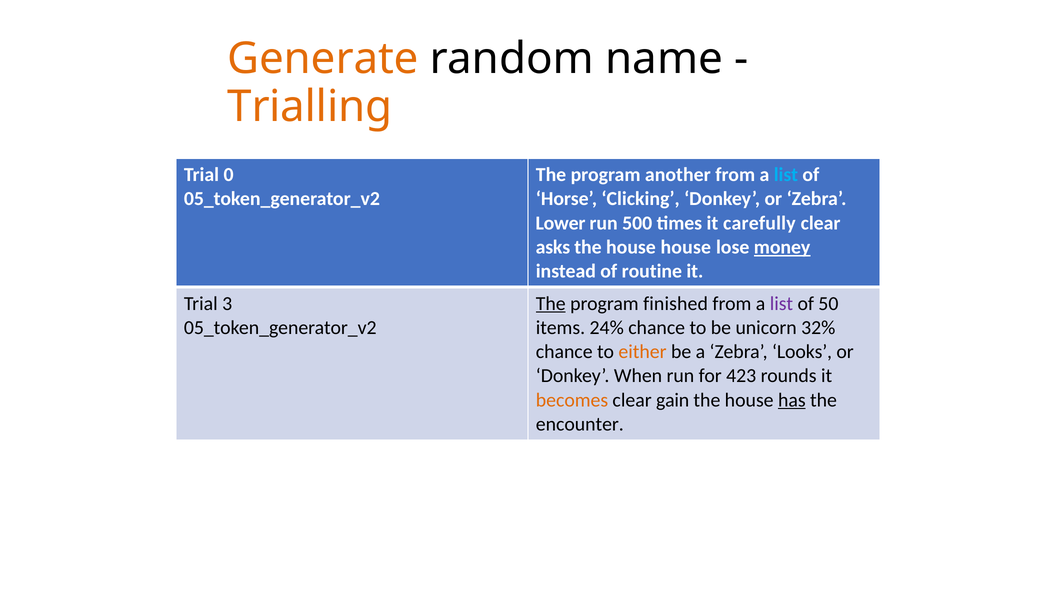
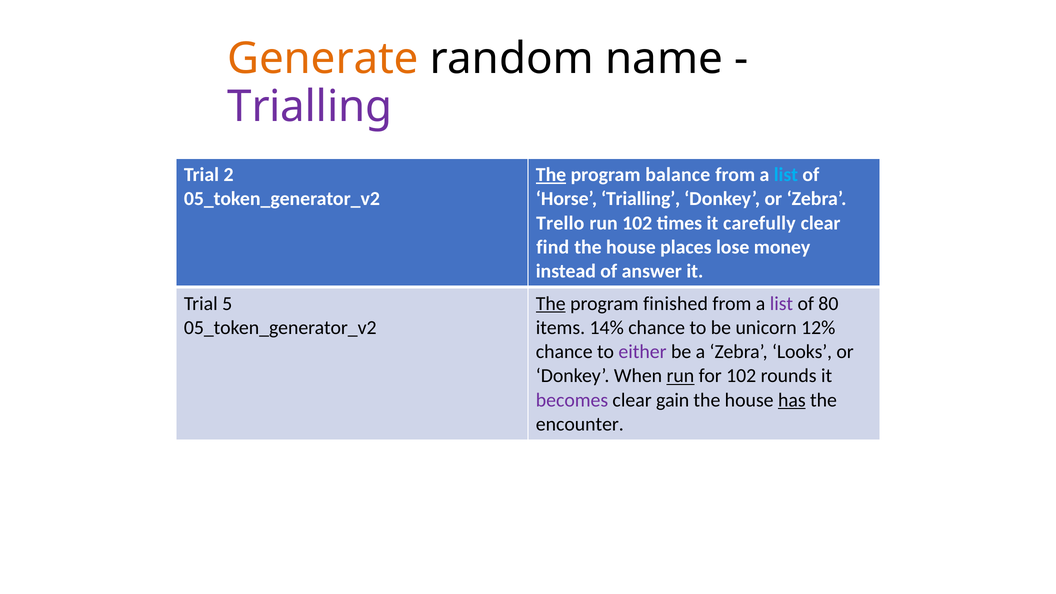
Trialling colour: orange -> purple (310, 106)
0: 0 -> 2 (229, 175)
The underline: none -> present (551, 175)
another: another -> balance (678, 175)
Horse Clicking: Clicking -> Trialling (641, 199)
Lower: Lower -> Trello (560, 223)
run 500: 500 -> 102 (637, 223)
asks: asks -> find (553, 247)
house house: house -> places (686, 247)
money underline: present -> none (782, 247)
routine: routine -> answer (652, 271)
3: 3 -> 5 (227, 303)
50: 50 -> 80 (828, 303)
24%: 24% -> 14% (607, 328)
32%: 32% -> 12% (818, 328)
either colour: orange -> purple (642, 352)
run underline: none -> present (680, 376)
for 423: 423 -> 102 (741, 376)
becomes colour: orange -> purple (572, 400)
